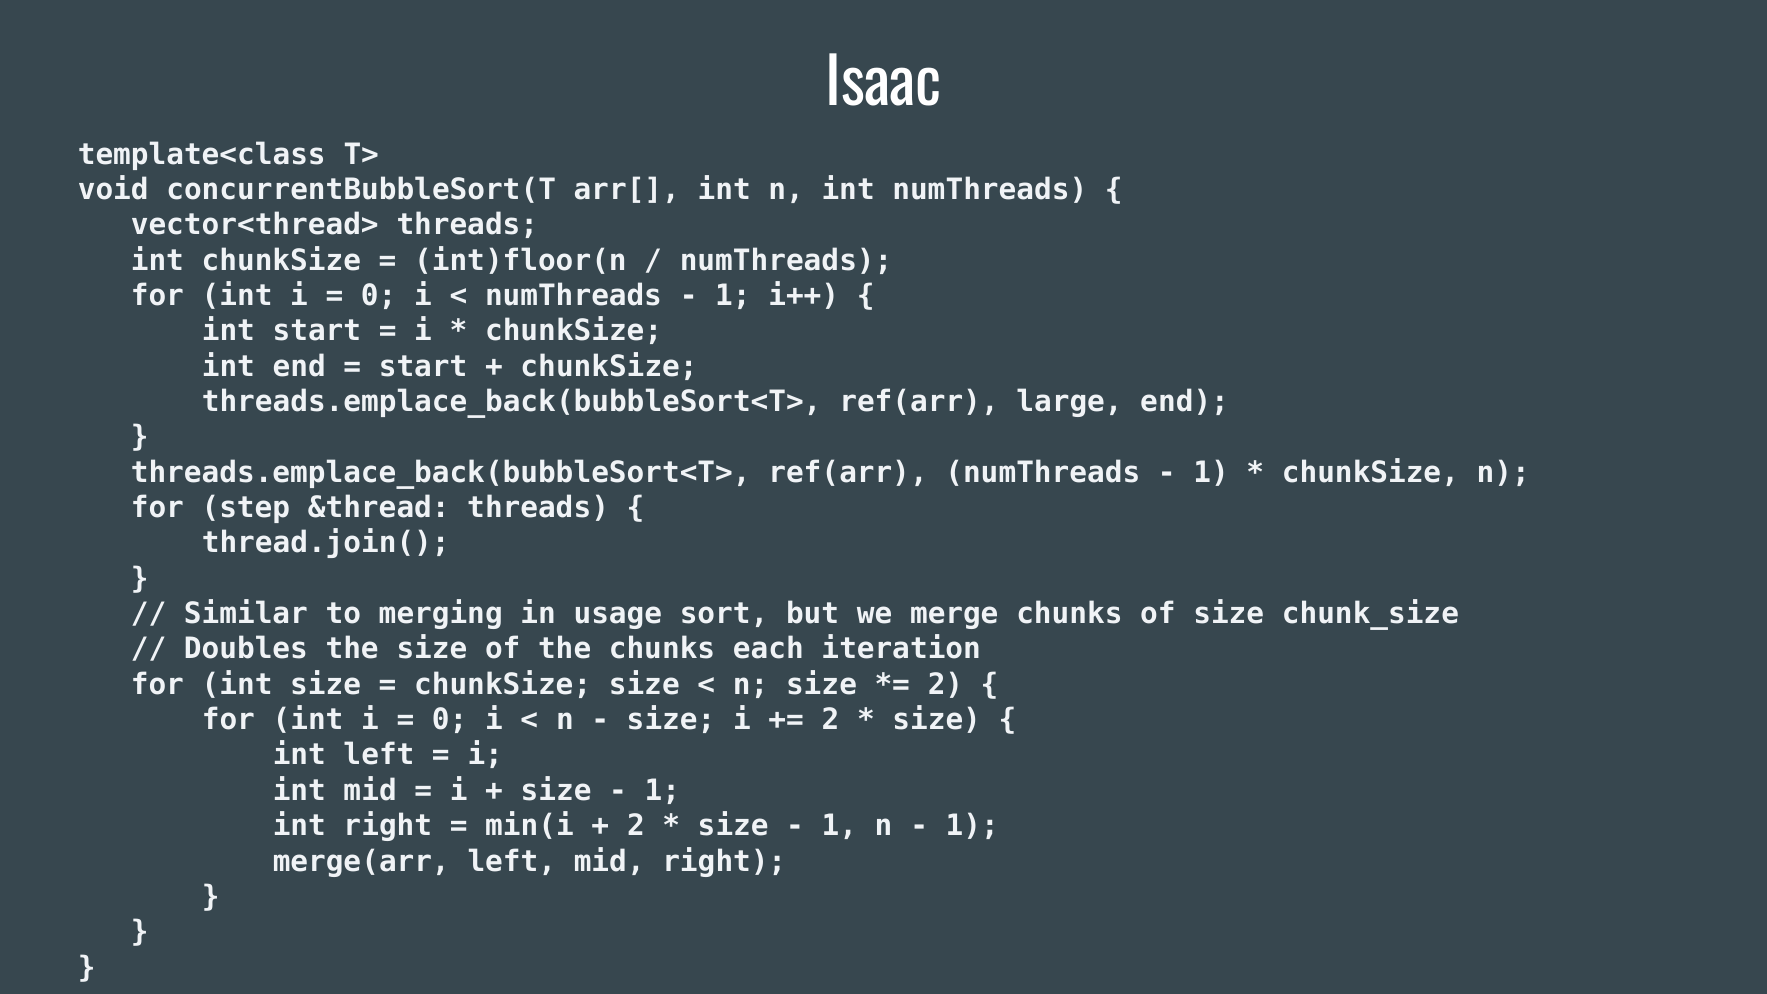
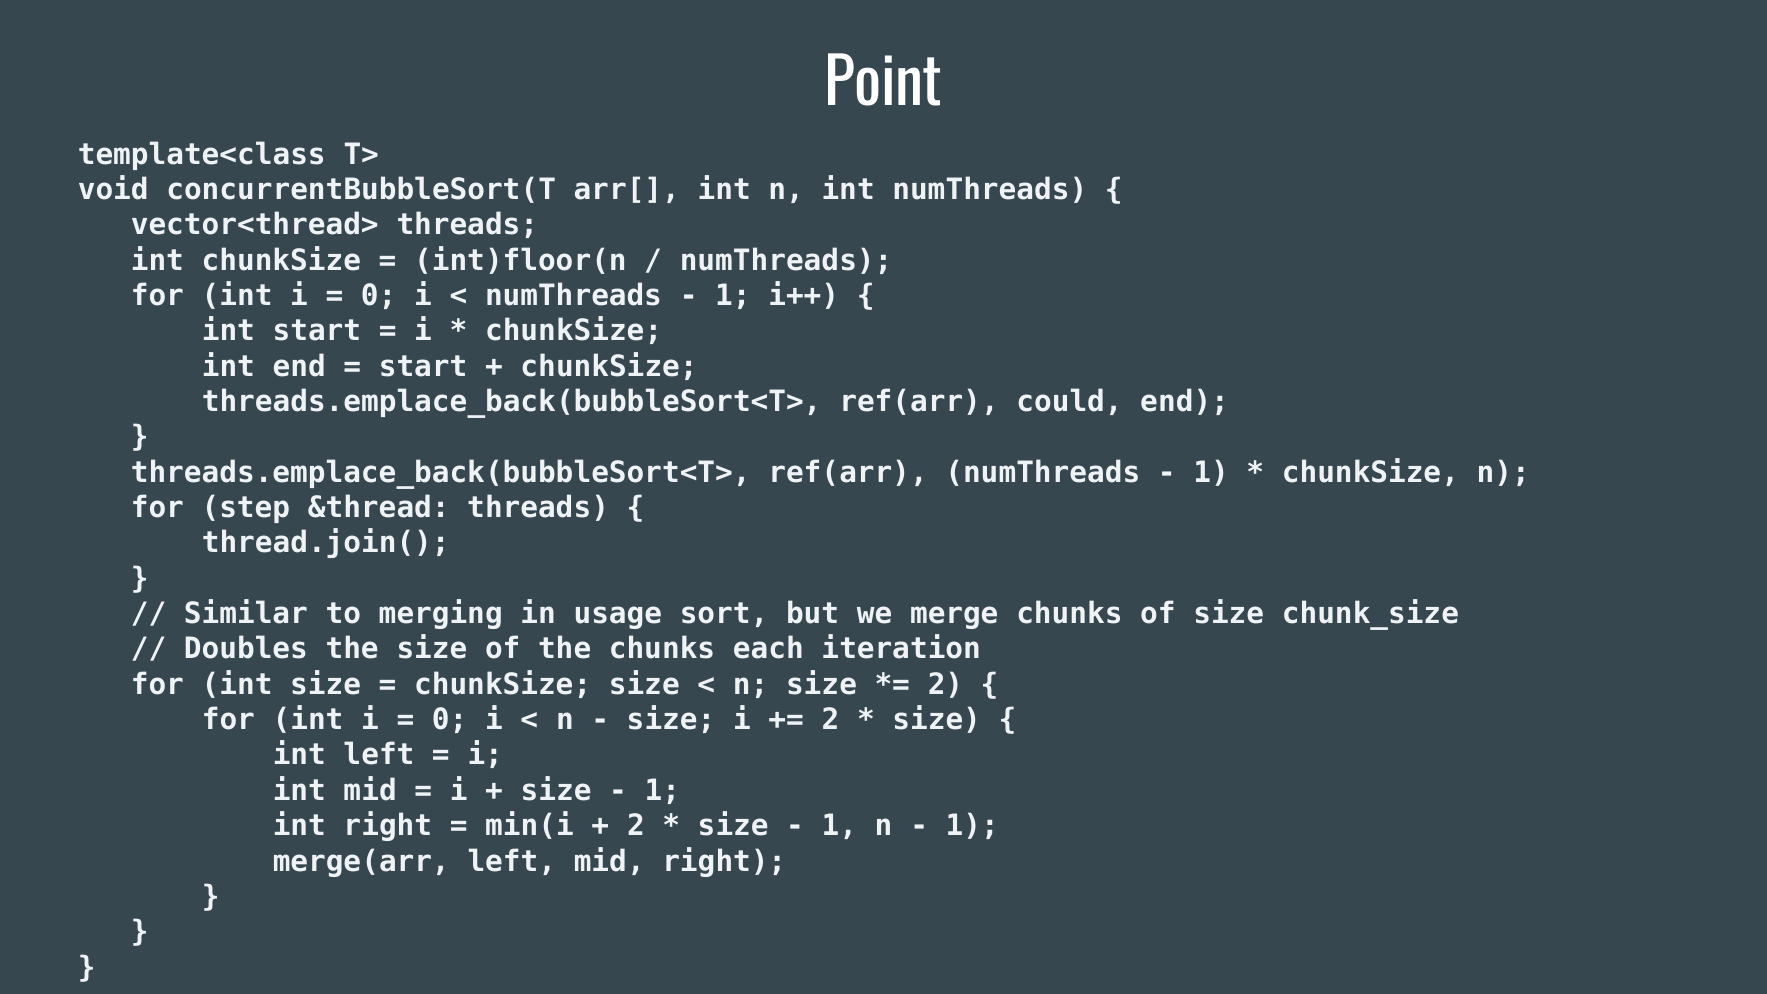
Isaac: Isaac -> Point (884, 84)
large: large -> could (1070, 402)
